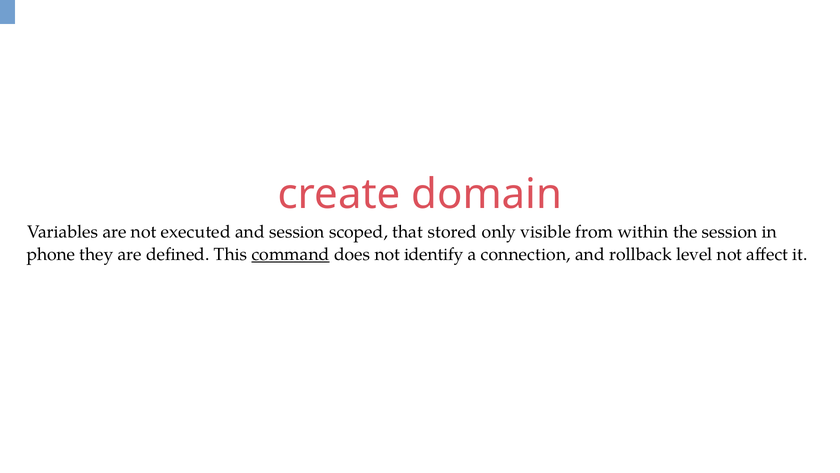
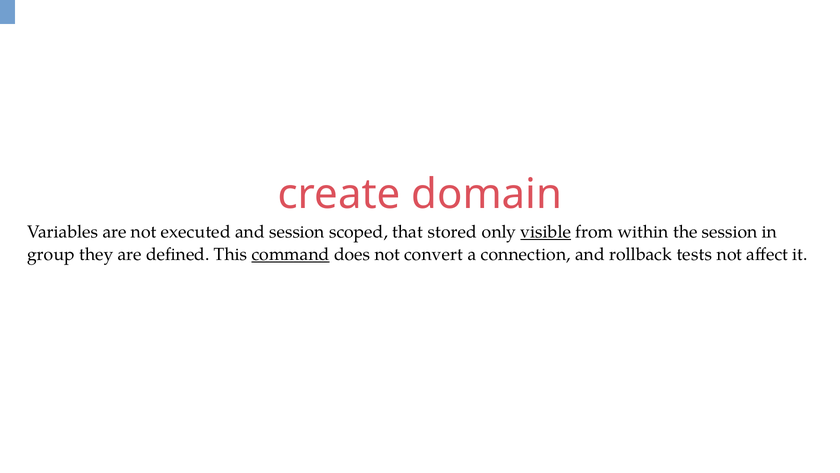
visible underline: none -> present (546, 232)
phone: phone -> group (51, 254)
identify: identify -> convert (434, 254)
level: level -> tests (694, 254)
